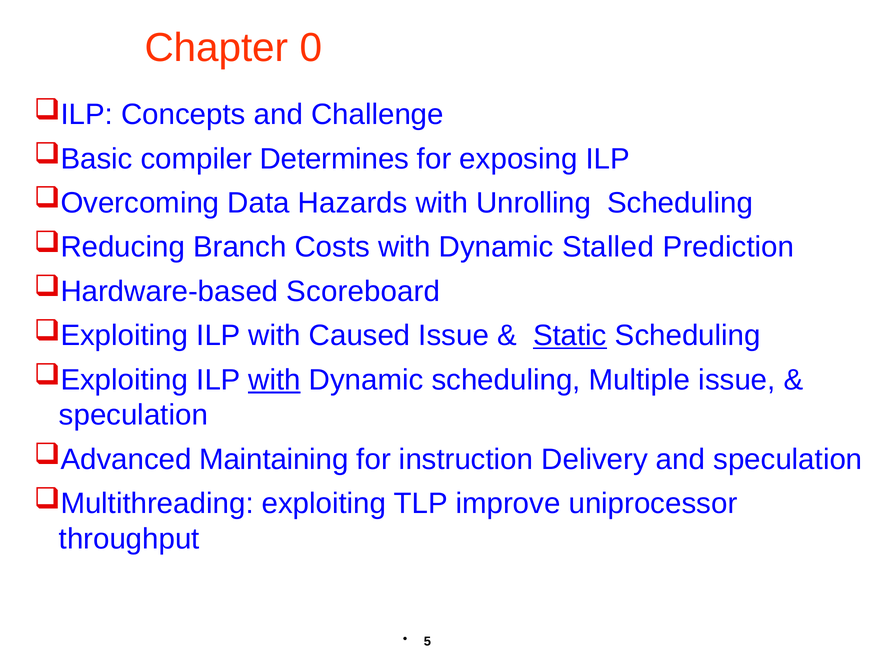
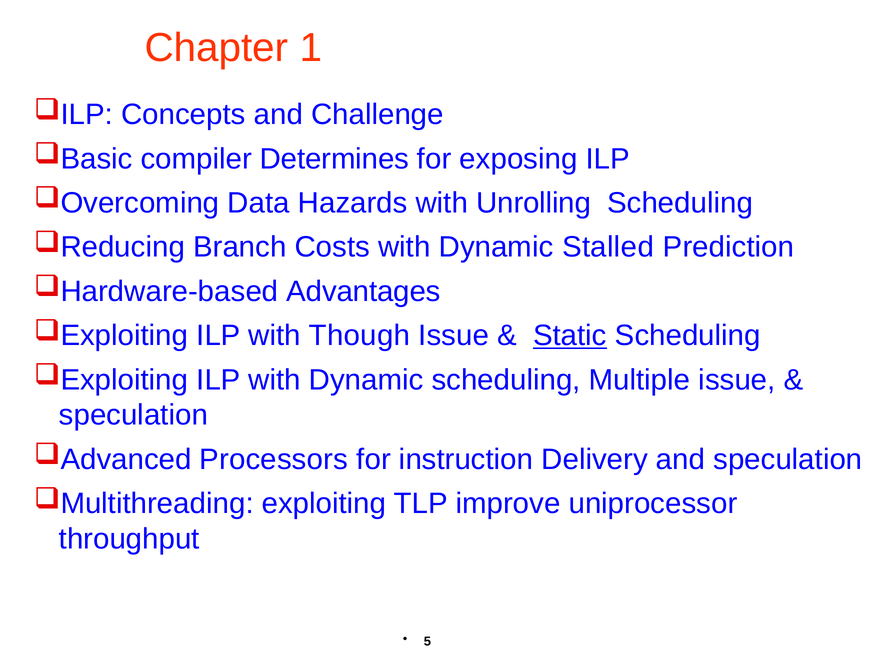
0: 0 -> 1 (311, 48)
Scoreboard: Scoreboard -> Advantages (364, 291)
Caused: Caused -> Though (359, 336)
with underline: present -> none (274, 380)
Maintaining: Maintaining -> Processors (274, 459)
